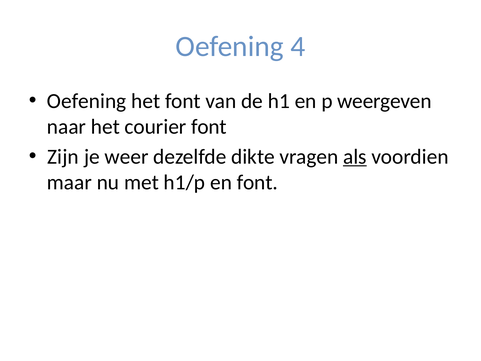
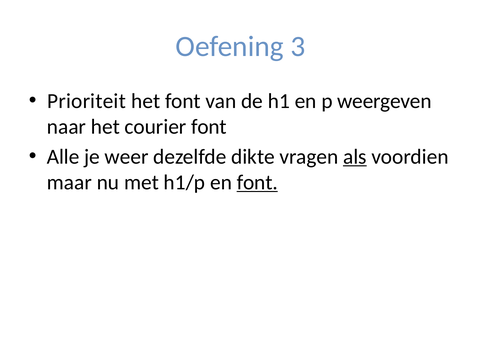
4: 4 -> 3 (298, 47)
Oefening: Oefening -> Prioriteit (87, 101)
Zijn: Zijn -> Alle (63, 157)
font underline: none -> present (257, 182)
